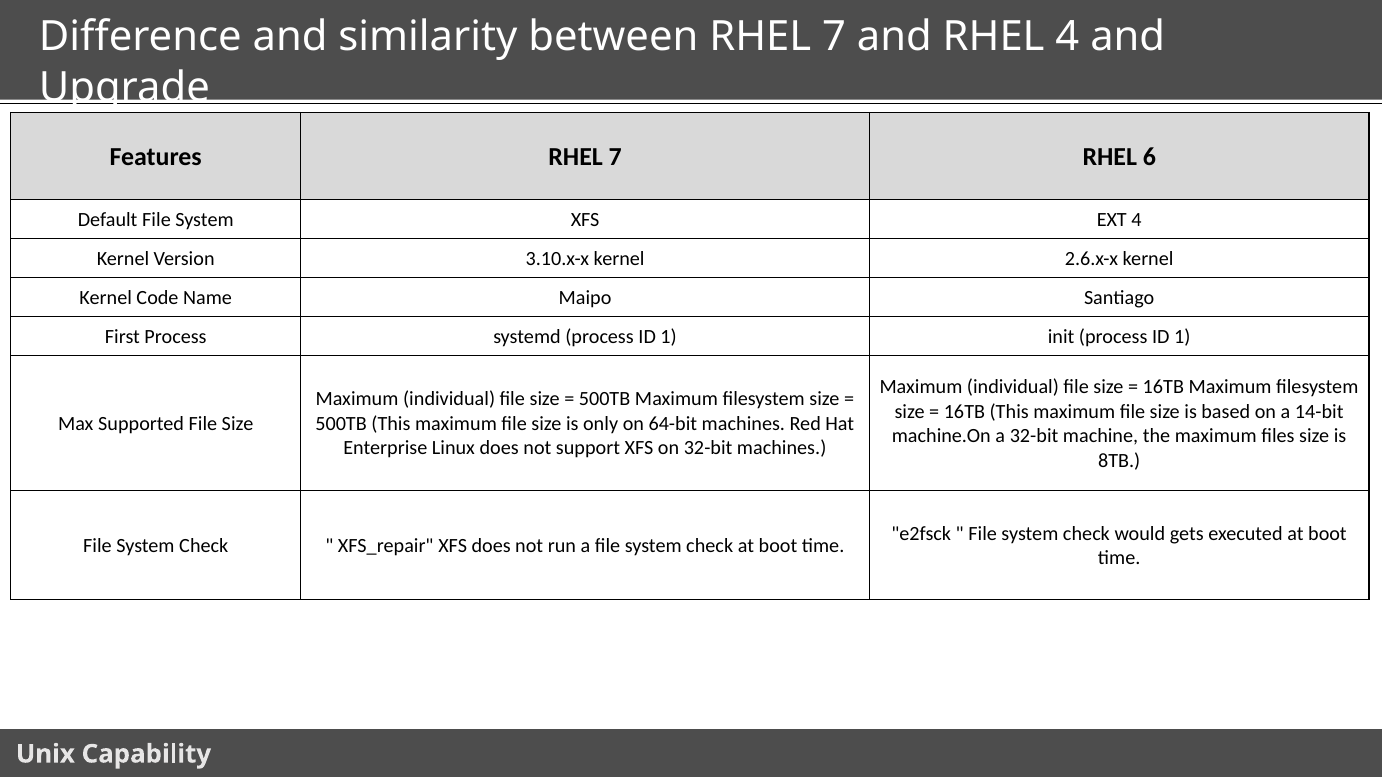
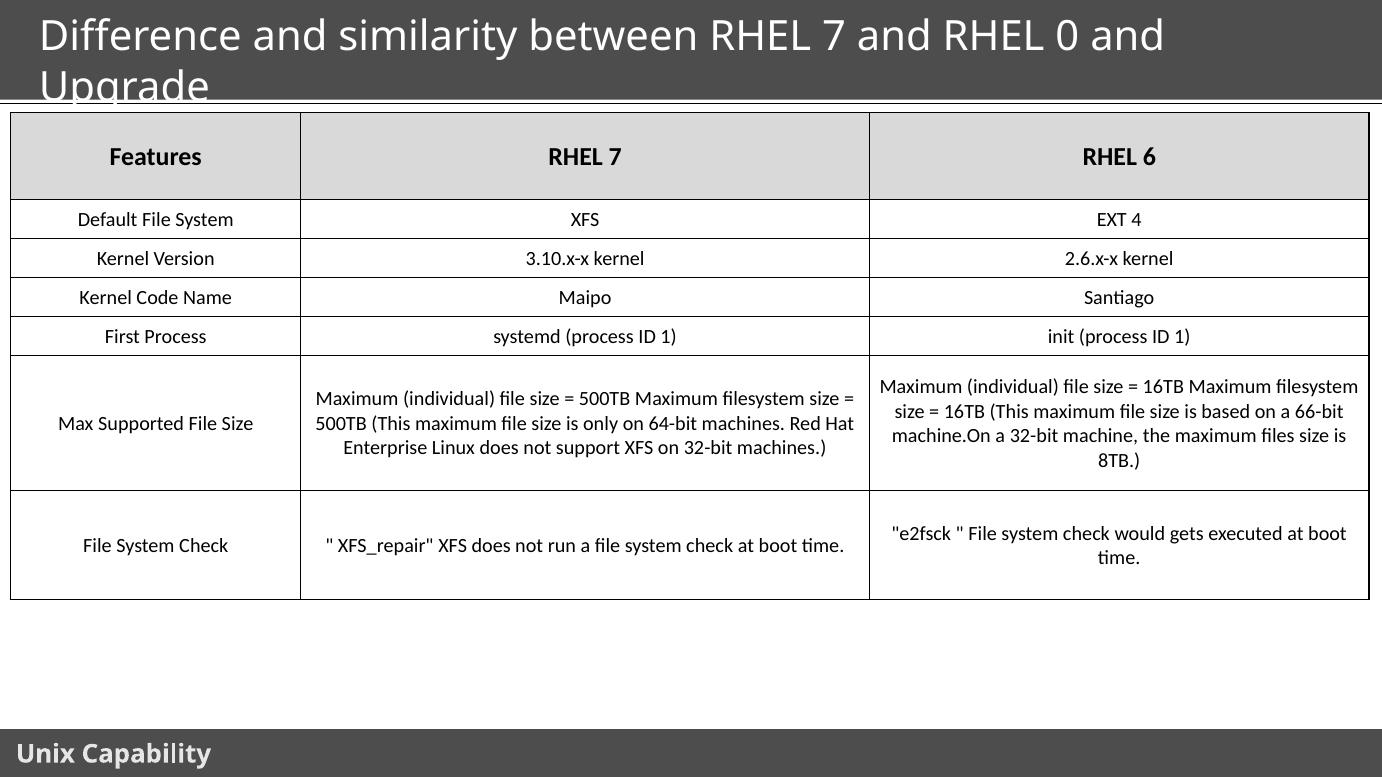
RHEL 4: 4 -> 0 (1067, 37)
14-bit: 14-bit -> 66-bit (1319, 412)
